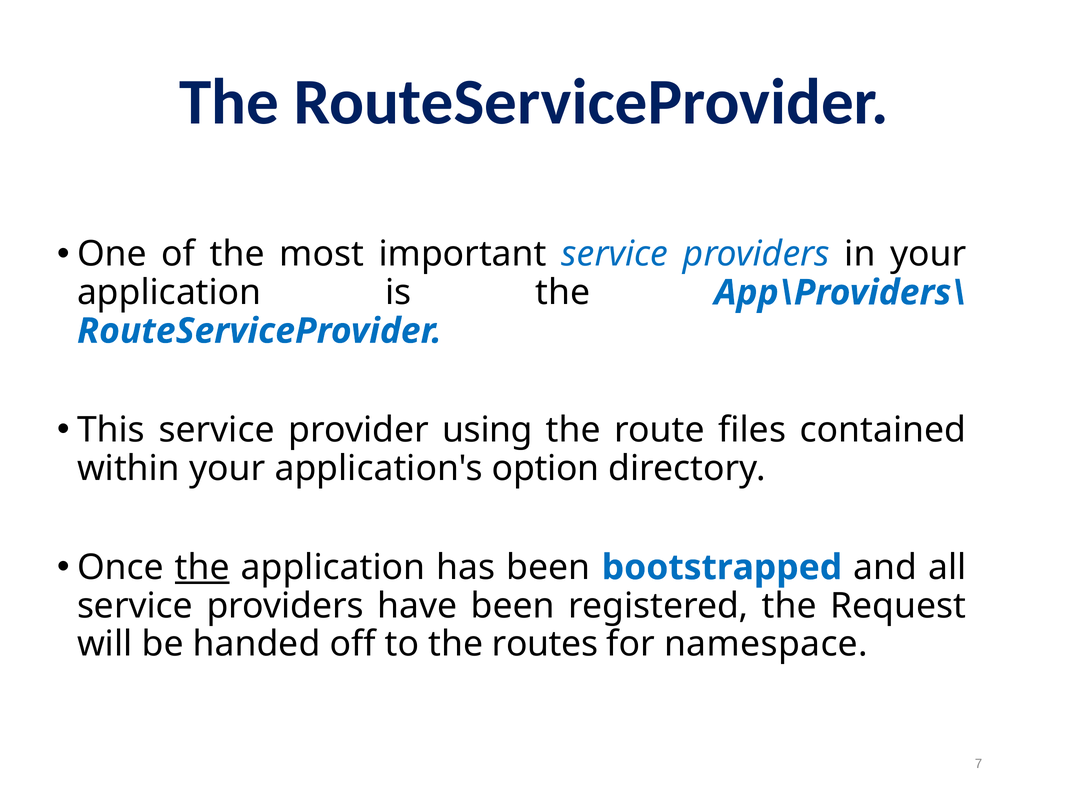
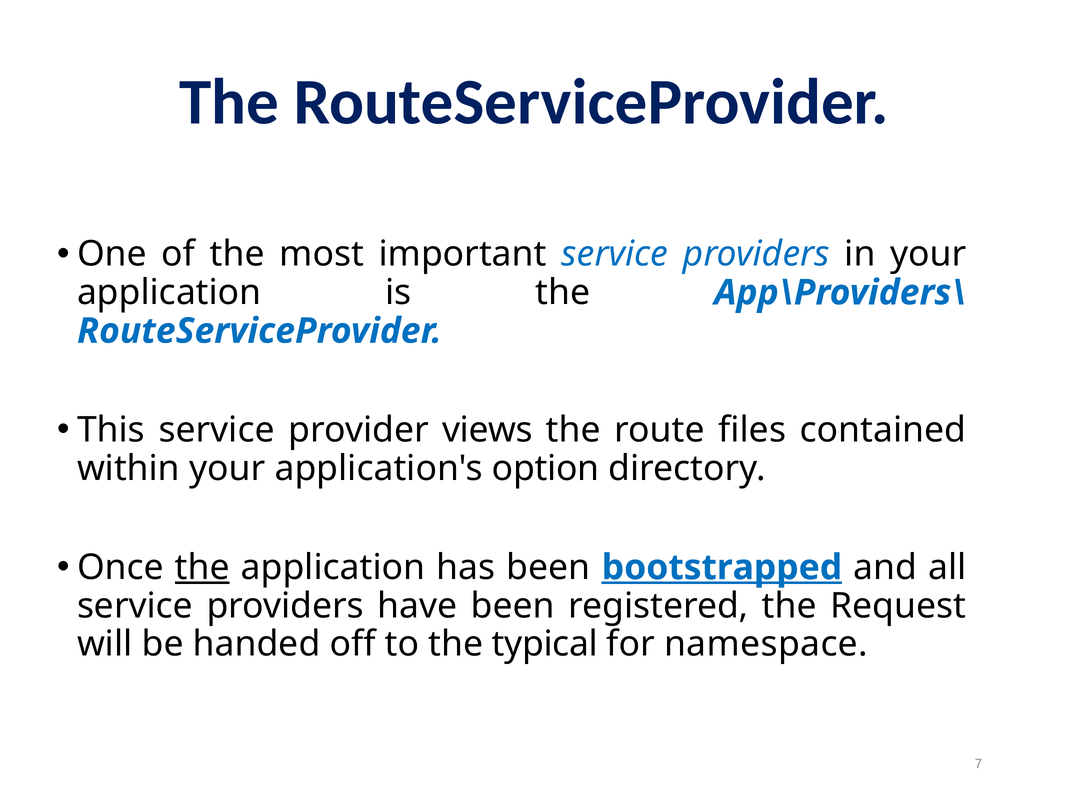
using: using -> views (488, 430)
bootstrapped underline: none -> present (722, 567)
routes: routes -> typical (545, 644)
